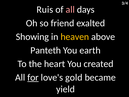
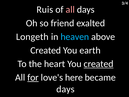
Showing: Showing -> Longeth (32, 37)
heaven colour: yellow -> light blue (75, 37)
Panteth: Panteth -> Created (46, 50)
created underline: none -> present (99, 64)
gold: gold -> here (74, 77)
yield: yield -> days (65, 89)
